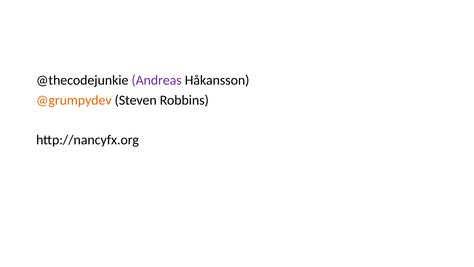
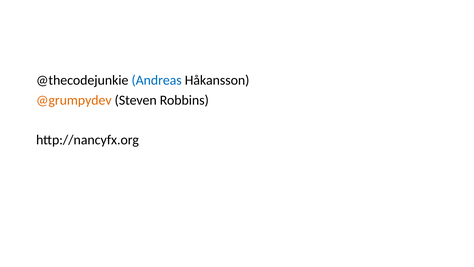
Andreas colour: purple -> blue (157, 80)
